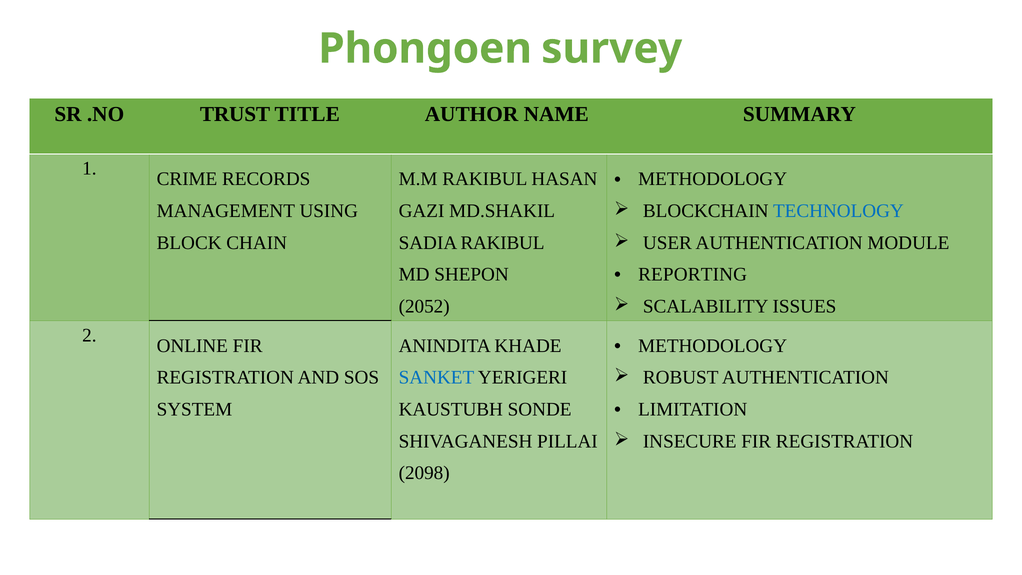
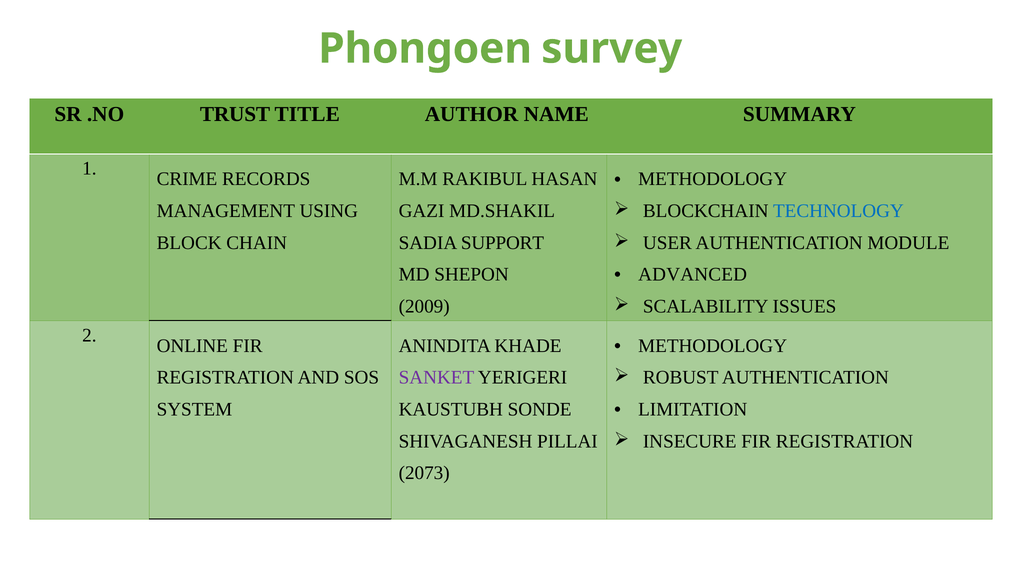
SADIA RAKIBUL: RAKIBUL -> SUPPORT (502, 243)
REPORTING: REPORTING -> ADVANCED (693, 274)
2052: 2052 -> 2009 (424, 306)
SANKET colour: blue -> purple (436, 378)
2098: 2098 -> 2073 (424, 473)
